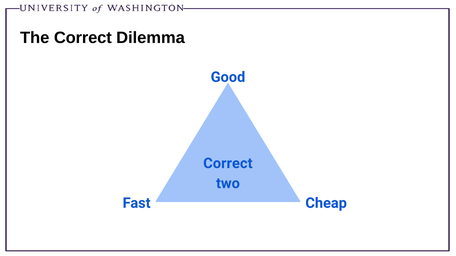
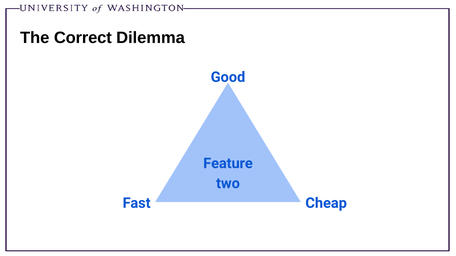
Correct: Correct -> Feature (228, 164)
